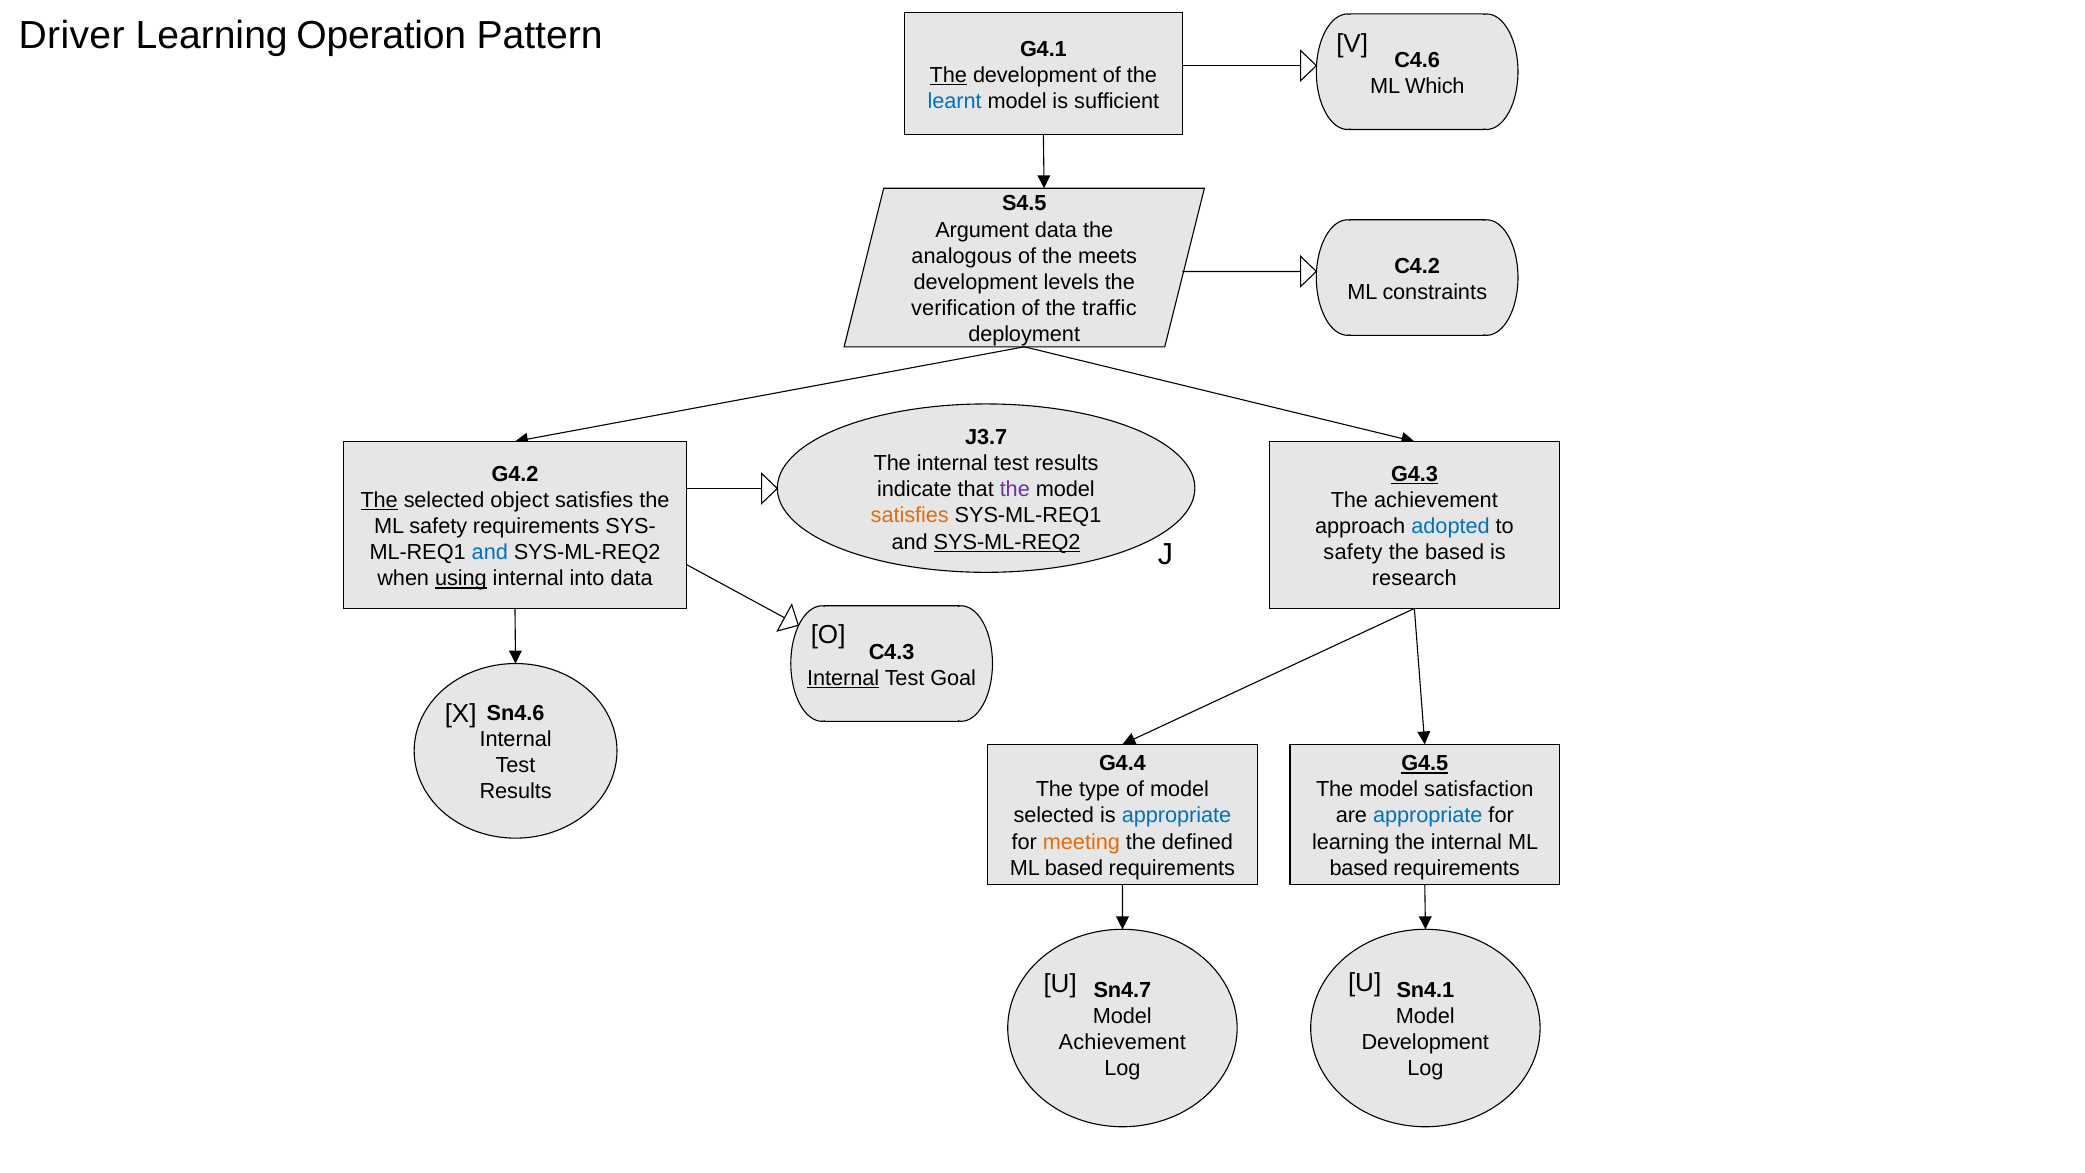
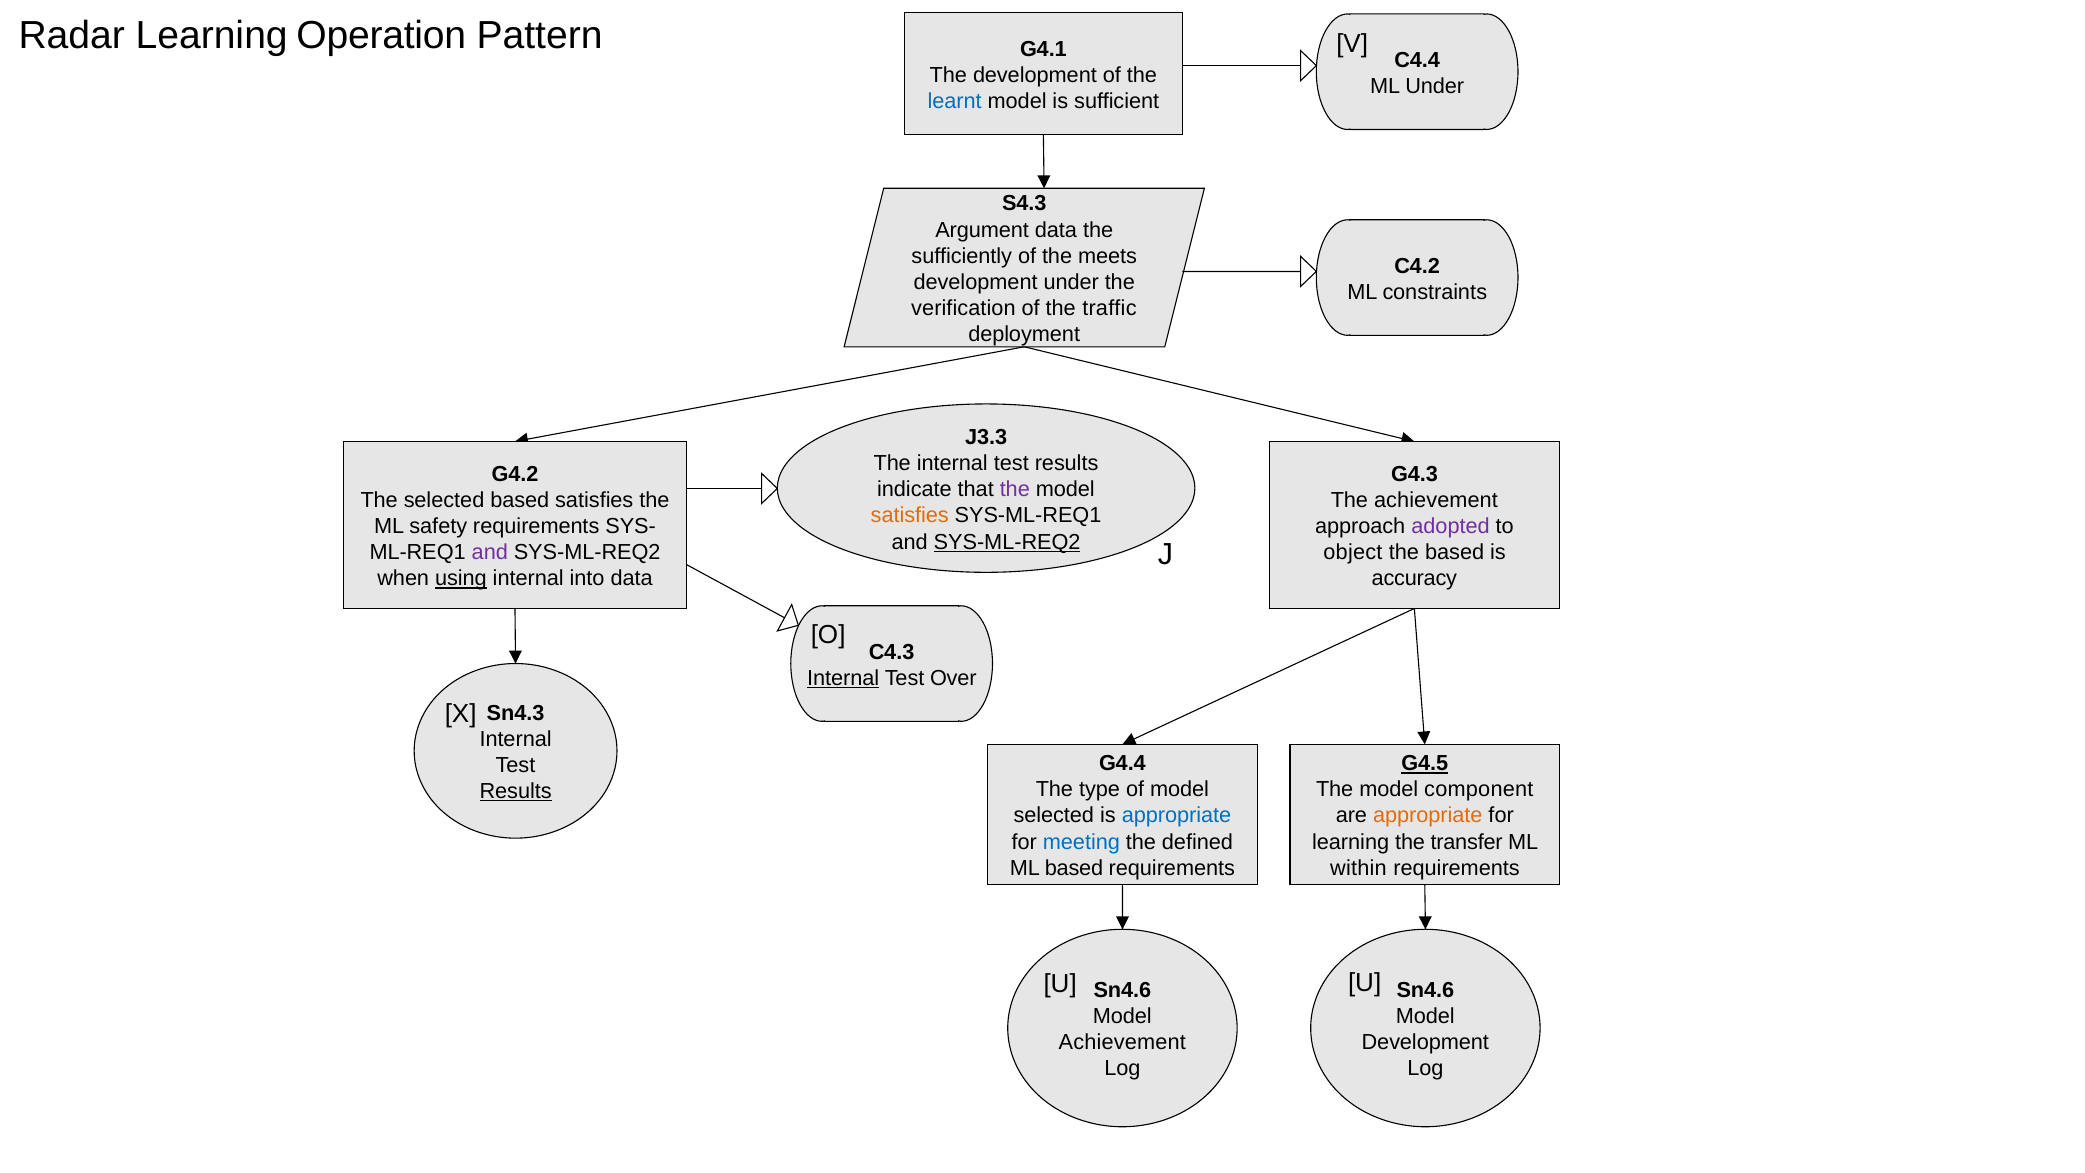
Driver: Driver -> Radar (72, 35)
C4.6: C4.6 -> C4.4 (1417, 60)
The underline: present -> none (948, 75)
ML Which: Which -> Under (1435, 86)
S4.5: S4.5 -> S4.3 (1024, 204)
analogous: analogous -> sufficiently (962, 256)
development levels: levels -> under (1071, 282)
J3.7: J3.7 -> J3.3 (986, 437)
G4.3 underline: present -> none (1414, 474)
The underline: present -> none (379, 500)
selected object: object -> based (520, 500)
adopted colour: blue -> purple (1451, 526)
and colour: blue -> purple (490, 553)
safety: safety -> object (1353, 553)
research: research -> accuracy (1414, 579)
Goal: Goal -> Over (953, 678)
Sn4.6: Sn4.6 -> Sn4.3 (516, 713)
satisfaction: satisfaction -> component (1479, 790)
Results underline: none -> present (516, 791)
appropriate colour: blue -> orange (1428, 816)
meeting colour: orange -> blue (1081, 842)
internal: internal -> transfer (1467, 842)
based: based -> within (1359, 868)
Sn4.7: Sn4.7 -> Sn4.6 (1122, 990)
Sn4.1: Sn4.1 -> Sn4.6 (1425, 990)
